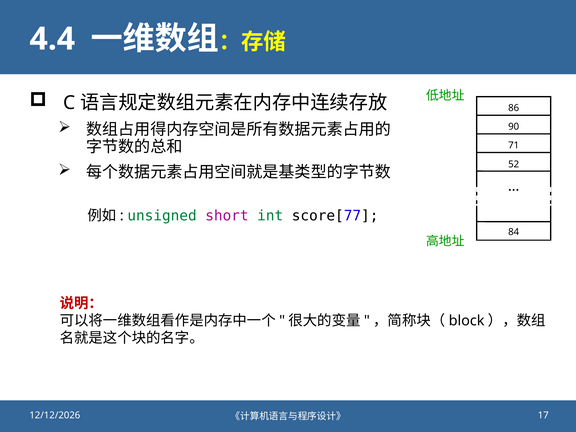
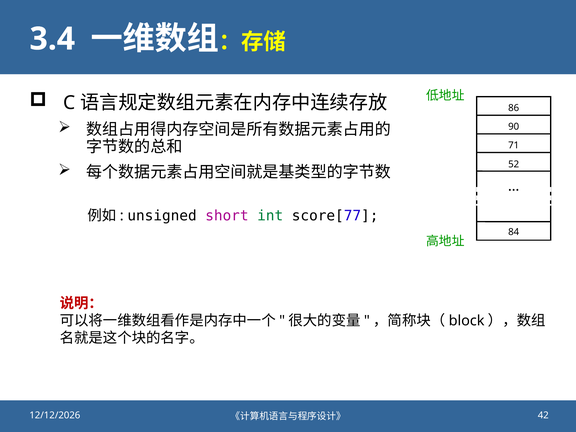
4.4: 4.4 -> 3.4 (52, 39)
unsigned colour: green -> black (162, 216)
17: 17 -> 42 (543, 415)
